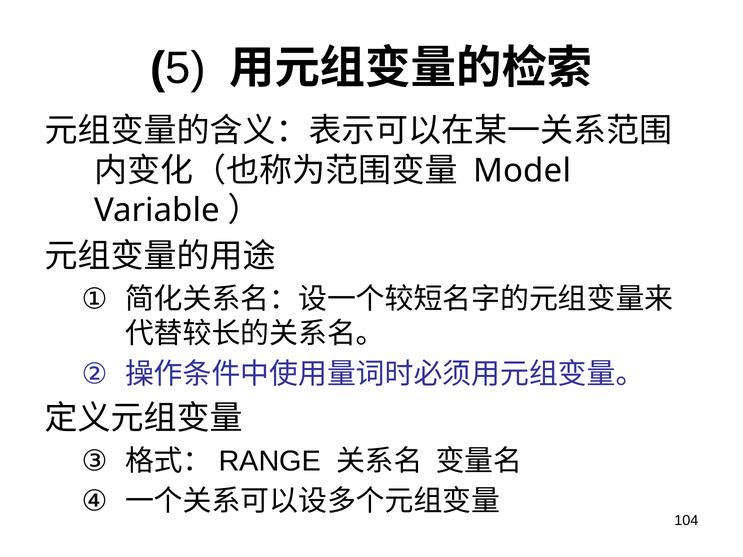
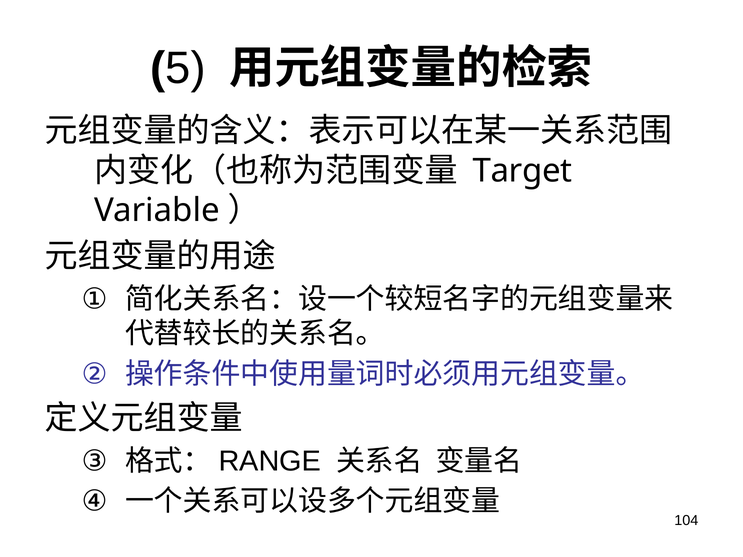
Model: Model -> Target (522, 171)
